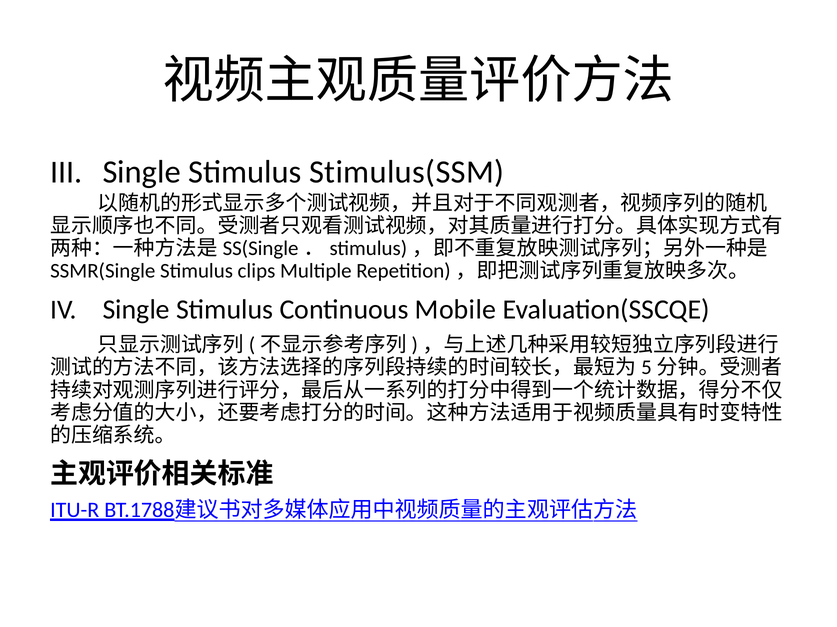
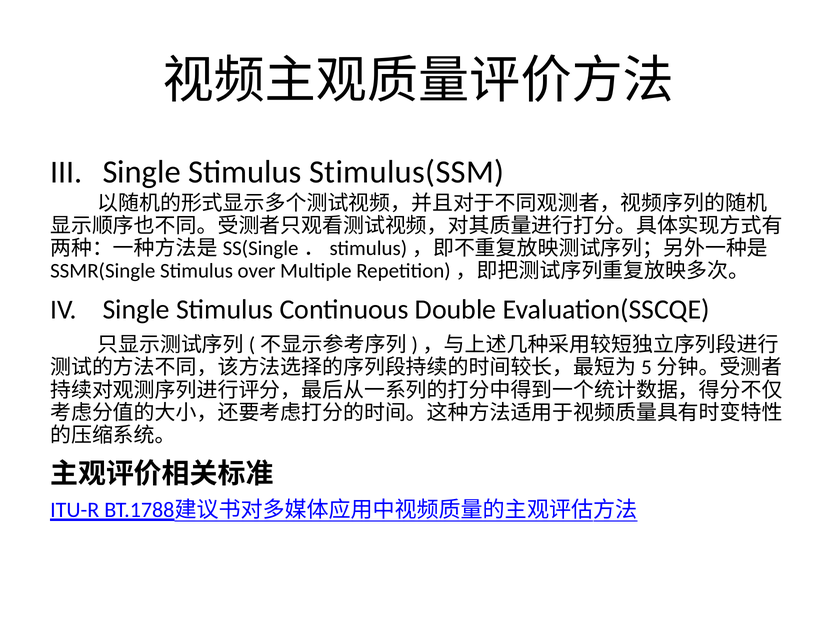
clips: clips -> over (257, 271)
Mobile: Mobile -> Double (456, 310)
